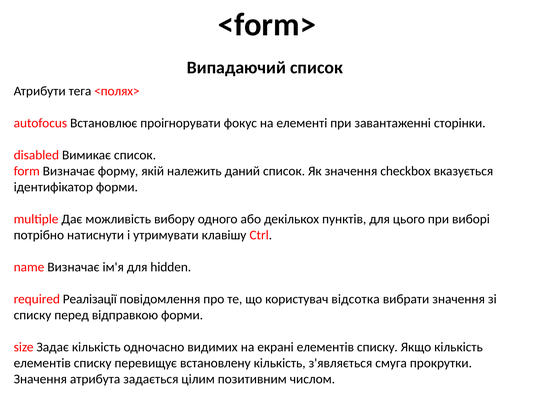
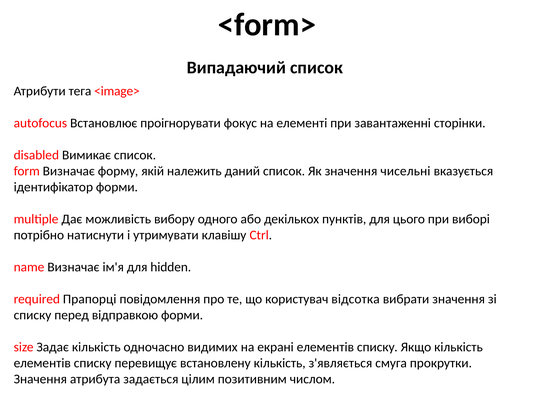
<полях>: <полях> -> <image> (117, 91)
checkbox: checkbox -> чисельні (405, 171)
Реалізації: Реалізації -> Прапорці (90, 300)
